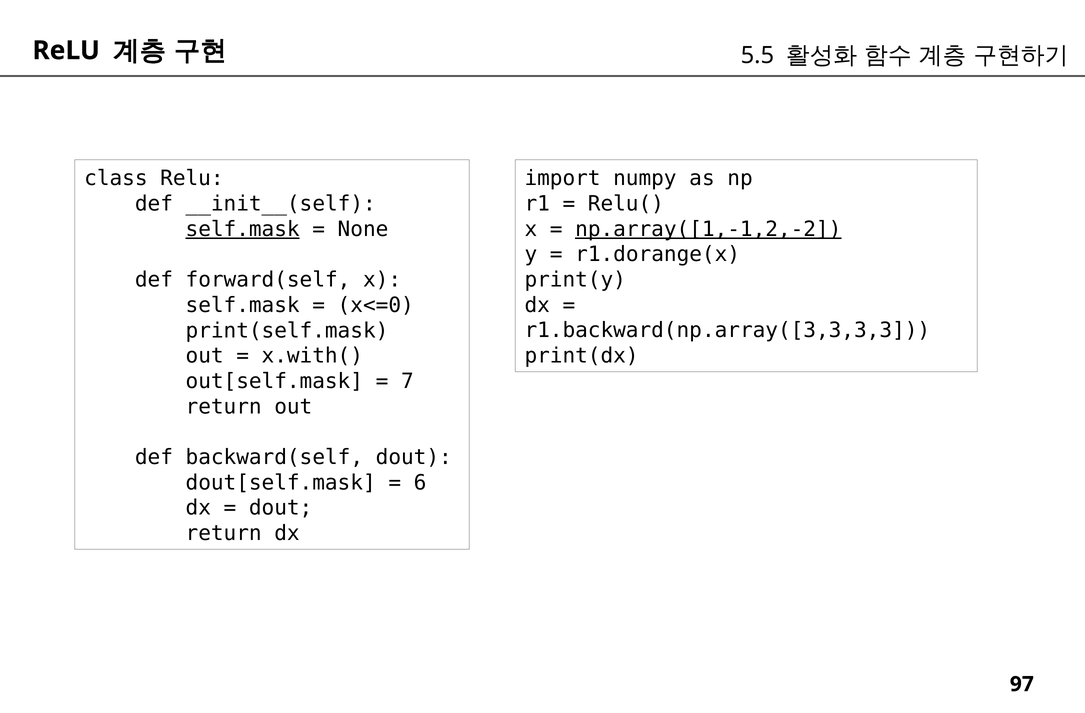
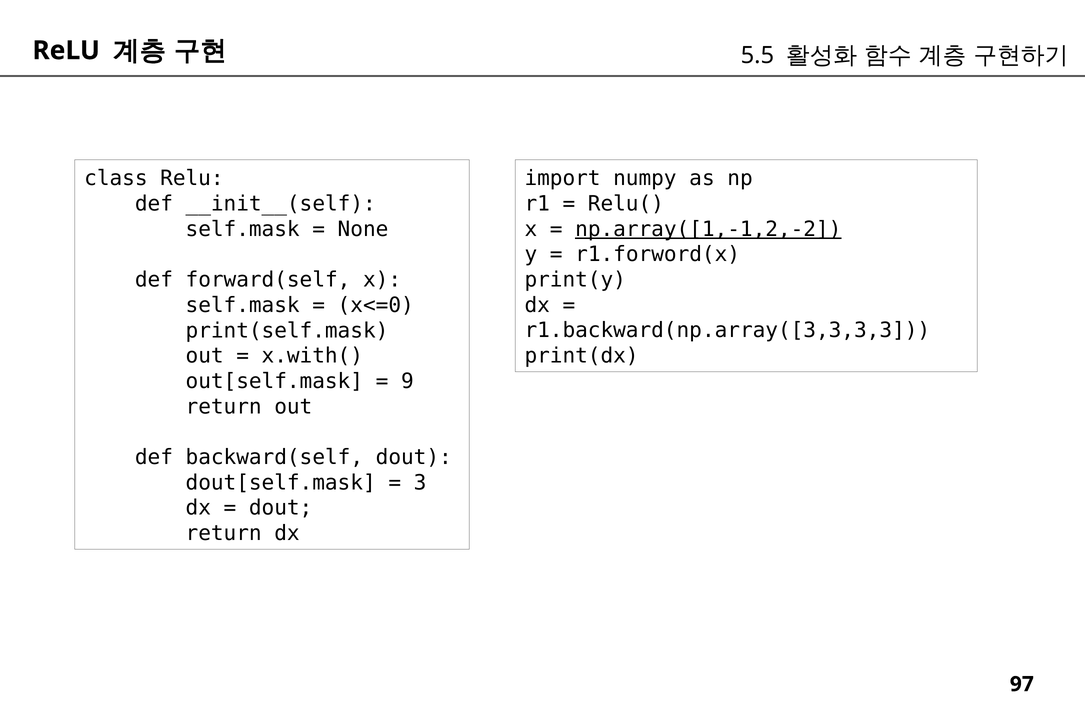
self.mask underline: present -> none (243, 229)
r1.dorange(x: r1.dorange(x -> r1.forword(x (658, 254)
7: 7 -> 9 (407, 381)
6: 6 -> 3 (420, 482)
